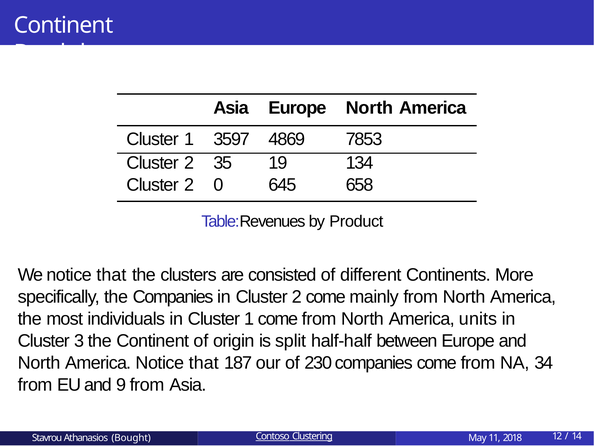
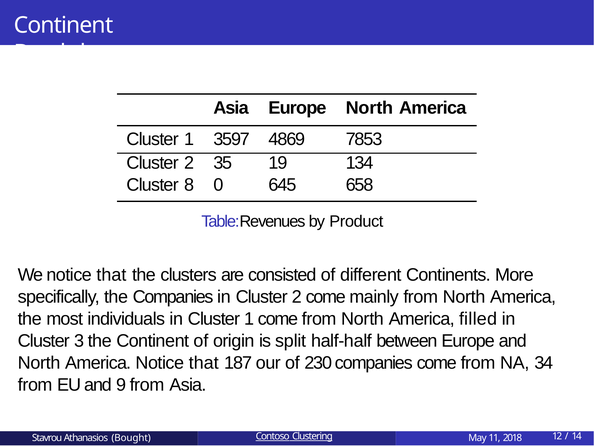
2: 2 -> 8 (189, 185)
units: units -> filled (478, 319)
